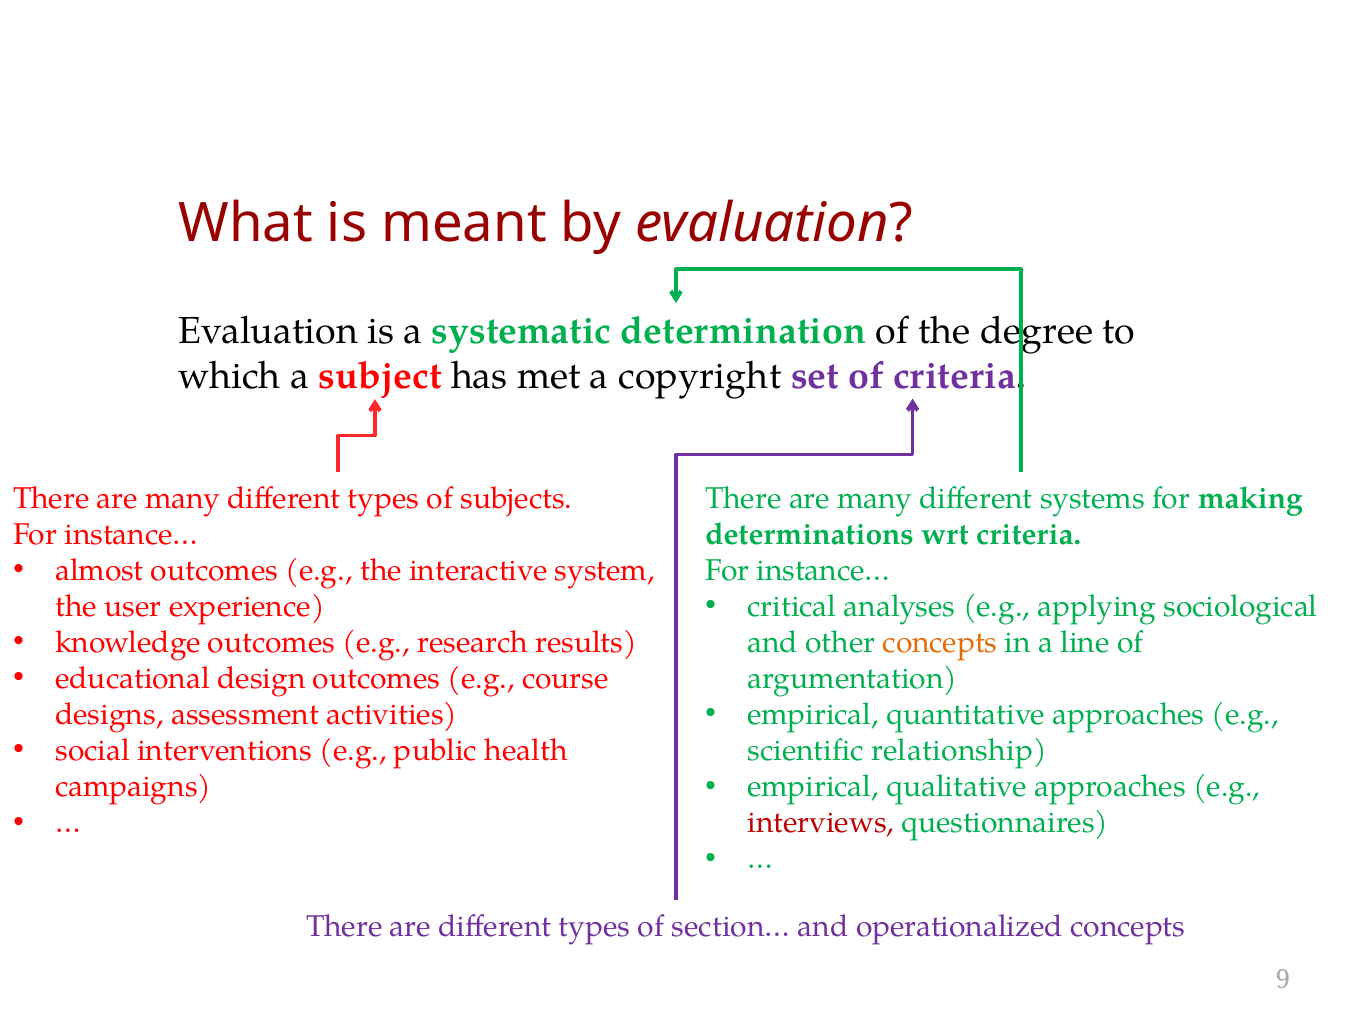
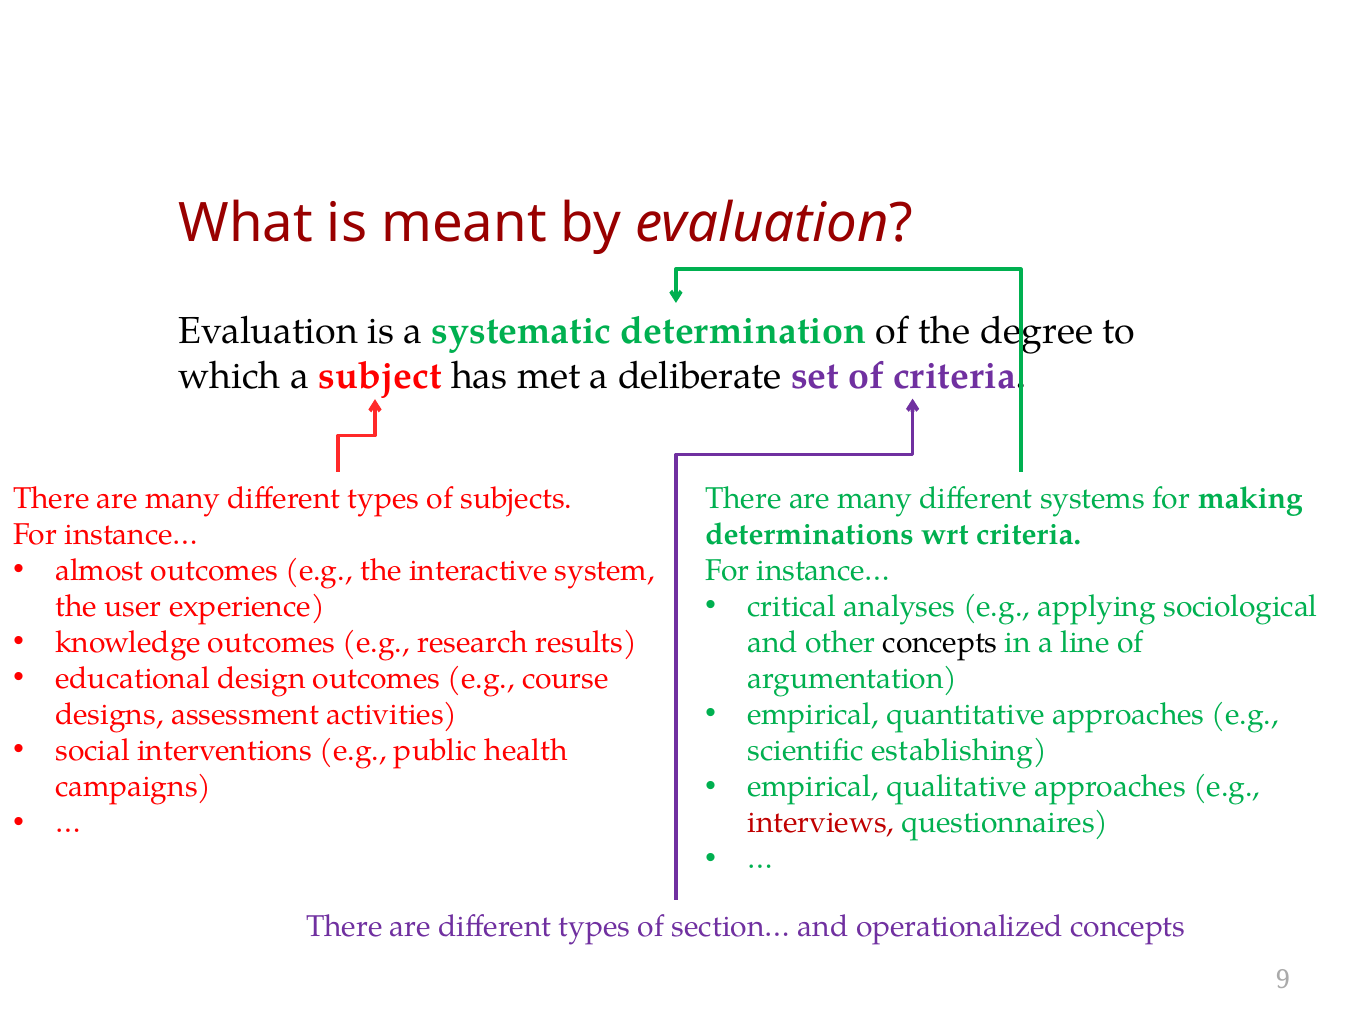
copyright: copyright -> deliberate (700, 377)
concepts colour: orange -> black (940, 643)
relationship: relationship -> establishing (959, 751)
